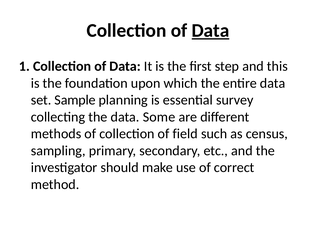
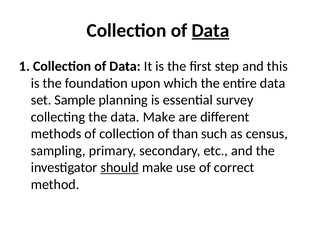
data Some: Some -> Make (159, 117)
field: field -> than (185, 134)
should underline: none -> present (120, 168)
